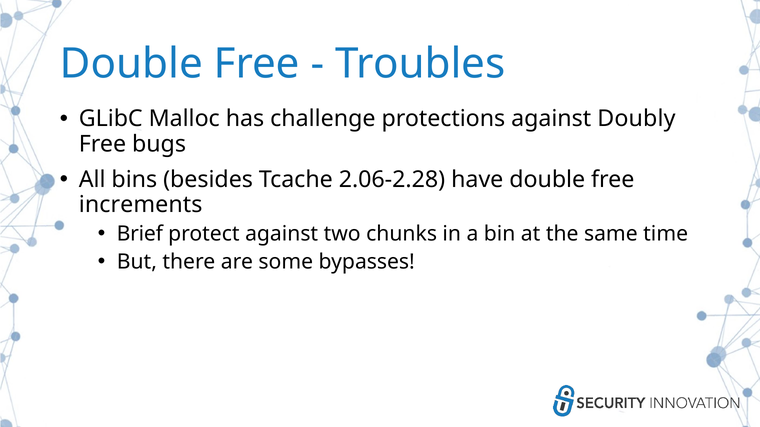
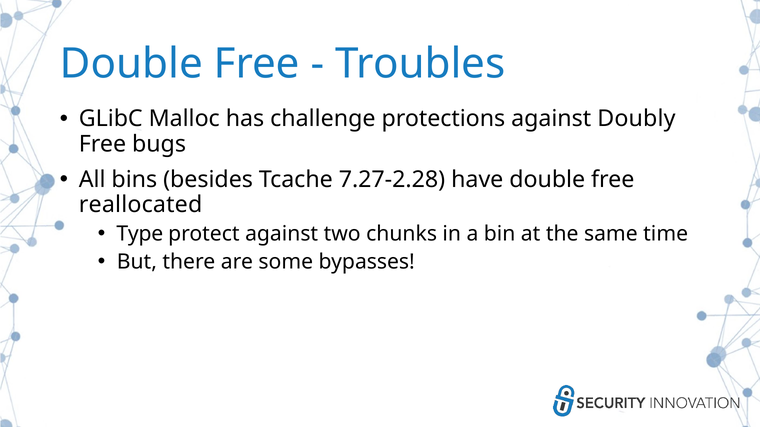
2.06-2.28: 2.06-2.28 -> 7.27-2.28 (392, 180)
increments: increments -> reallocated (141, 205)
Brief: Brief -> Type (140, 234)
